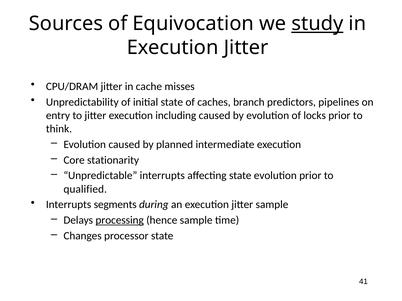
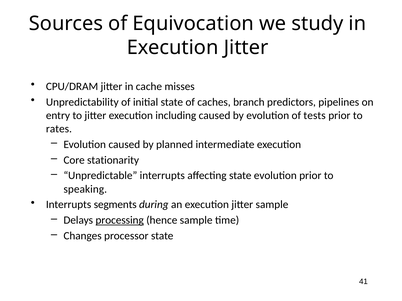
study underline: present -> none (317, 24)
locks: locks -> tests (315, 116)
think: think -> rates (59, 129)
qualified: qualified -> speaking (85, 189)
